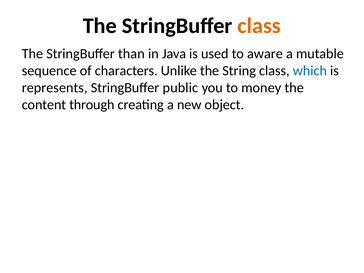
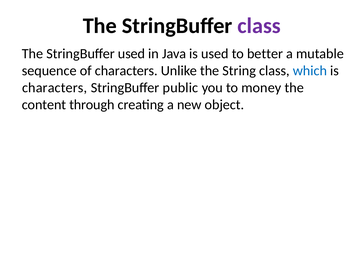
class colour: orange -> purple (259, 26)
StringBuffer than: than -> used (132, 54)
aware: aware -> better (265, 54)
represents: represents -> characters (55, 88)
